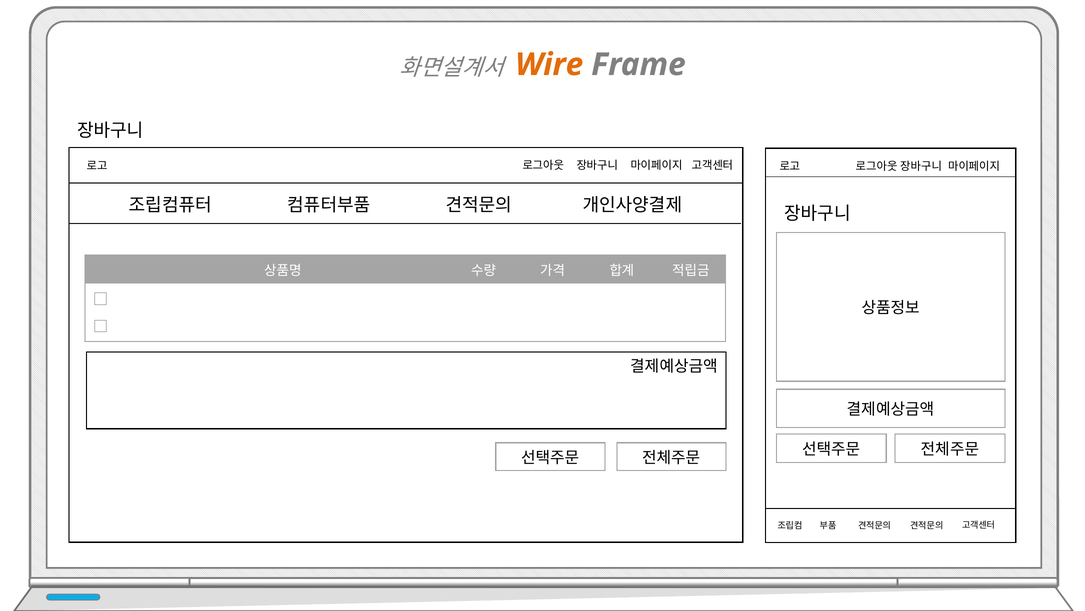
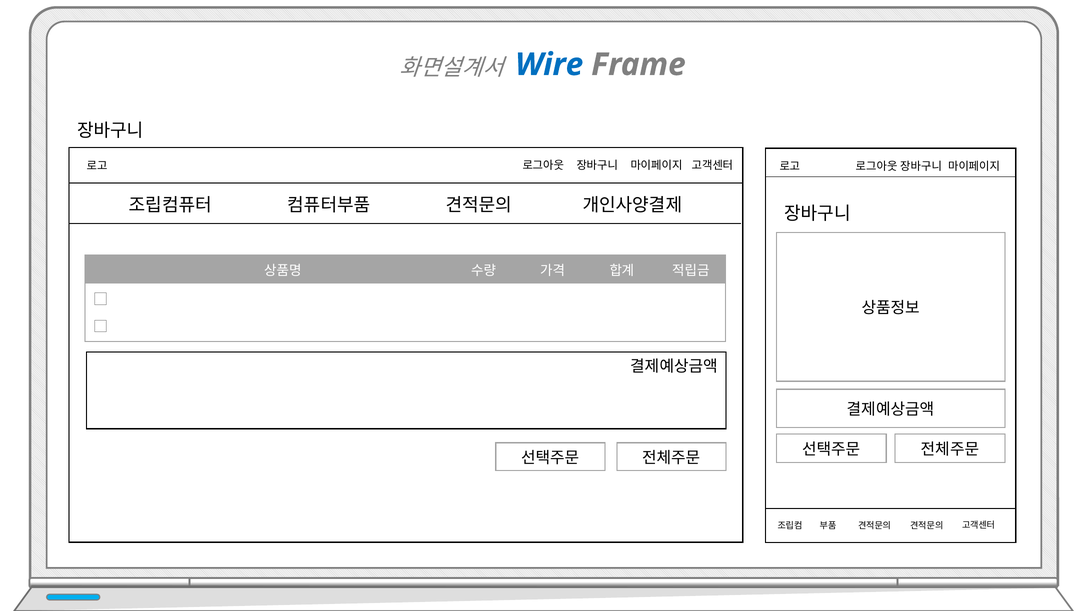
Wire colour: orange -> blue (549, 65)
